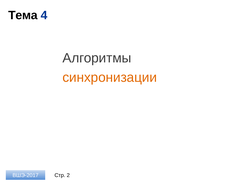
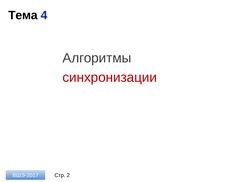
синхронизации colour: orange -> red (110, 77)
